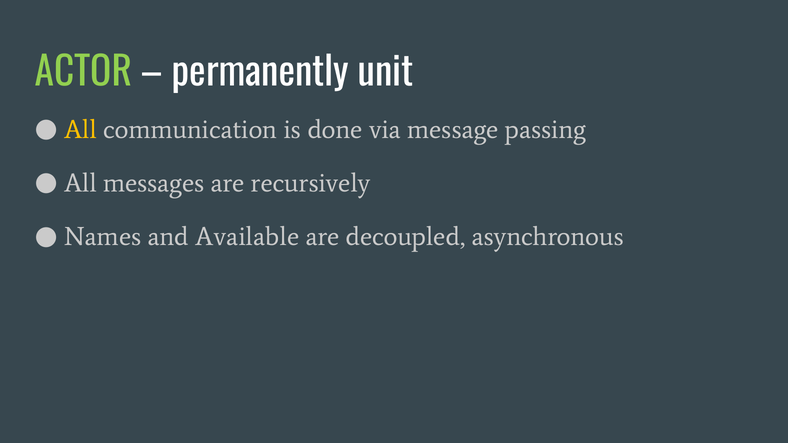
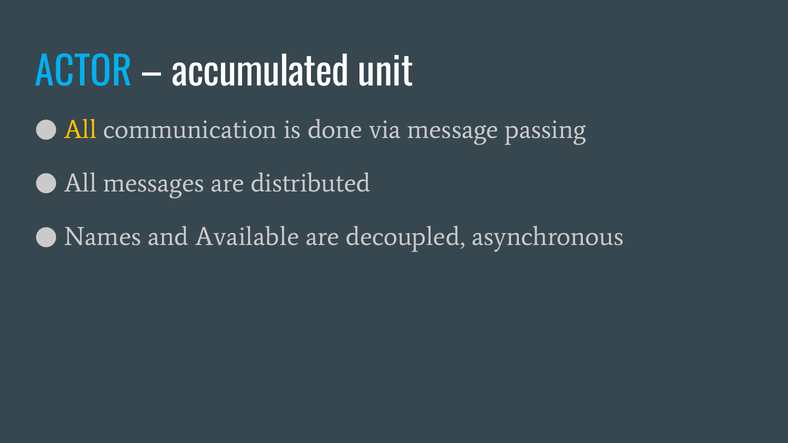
ACTOR colour: light green -> light blue (83, 73)
permanently: permanently -> accumulated (261, 73)
recursively: recursively -> distributed (311, 183)
